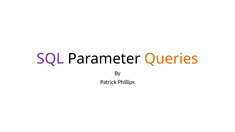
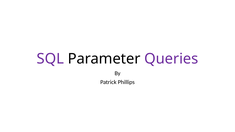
Queries colour: orange -> purple (171, 59)
